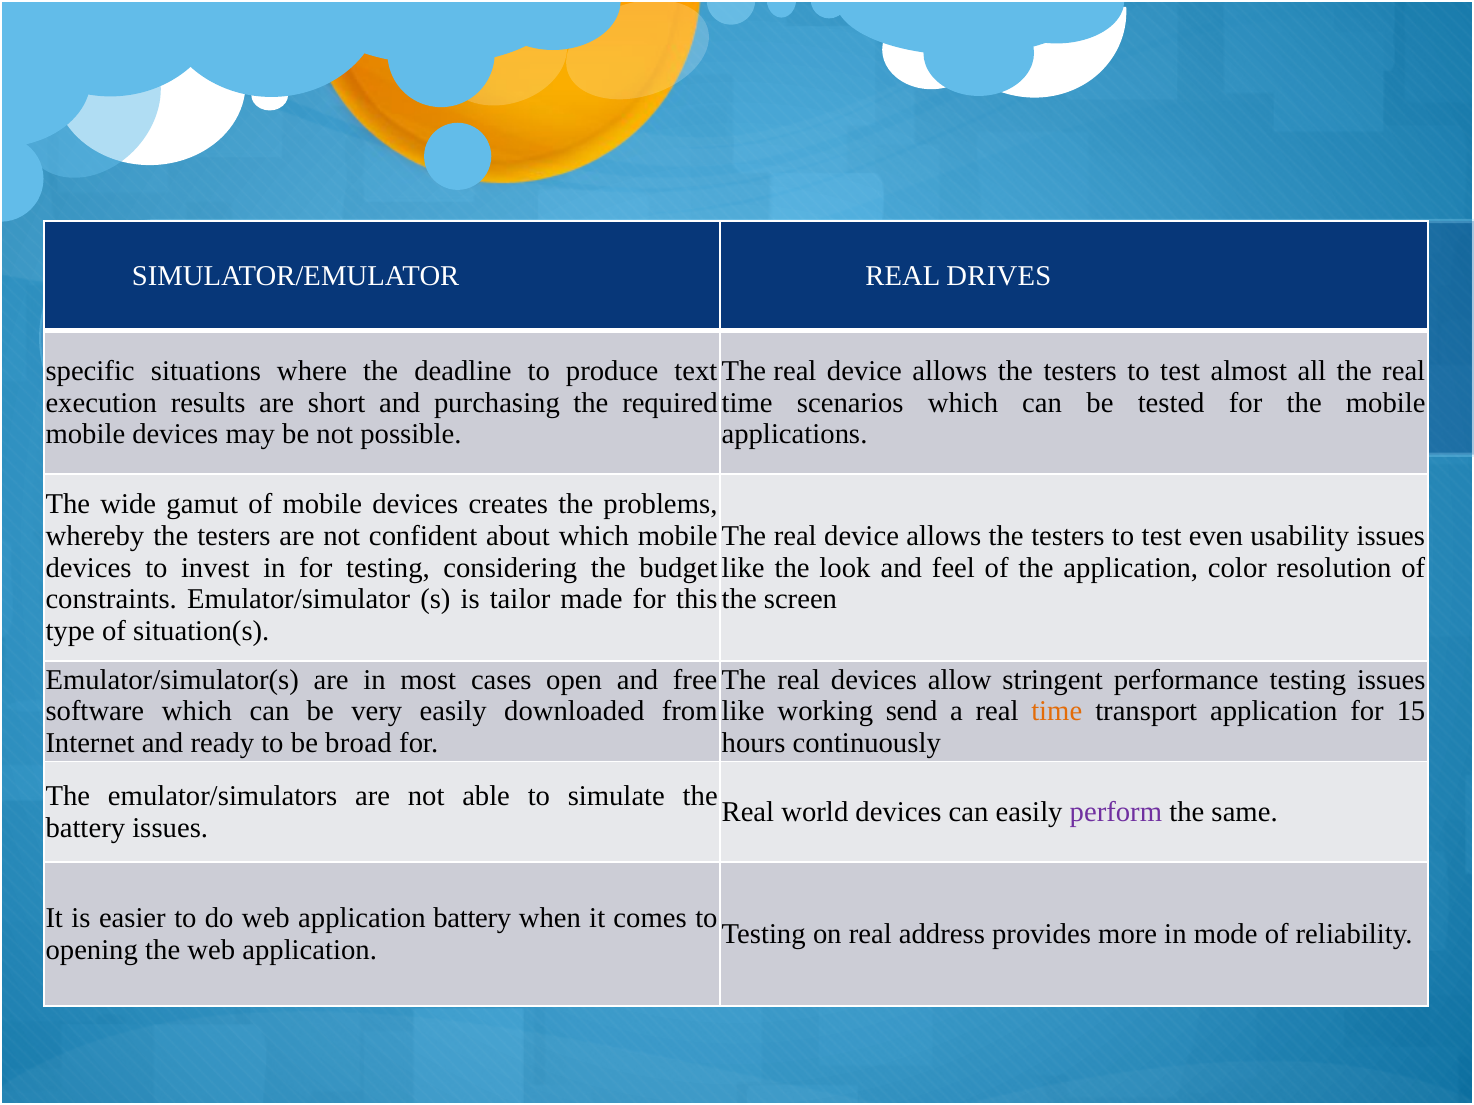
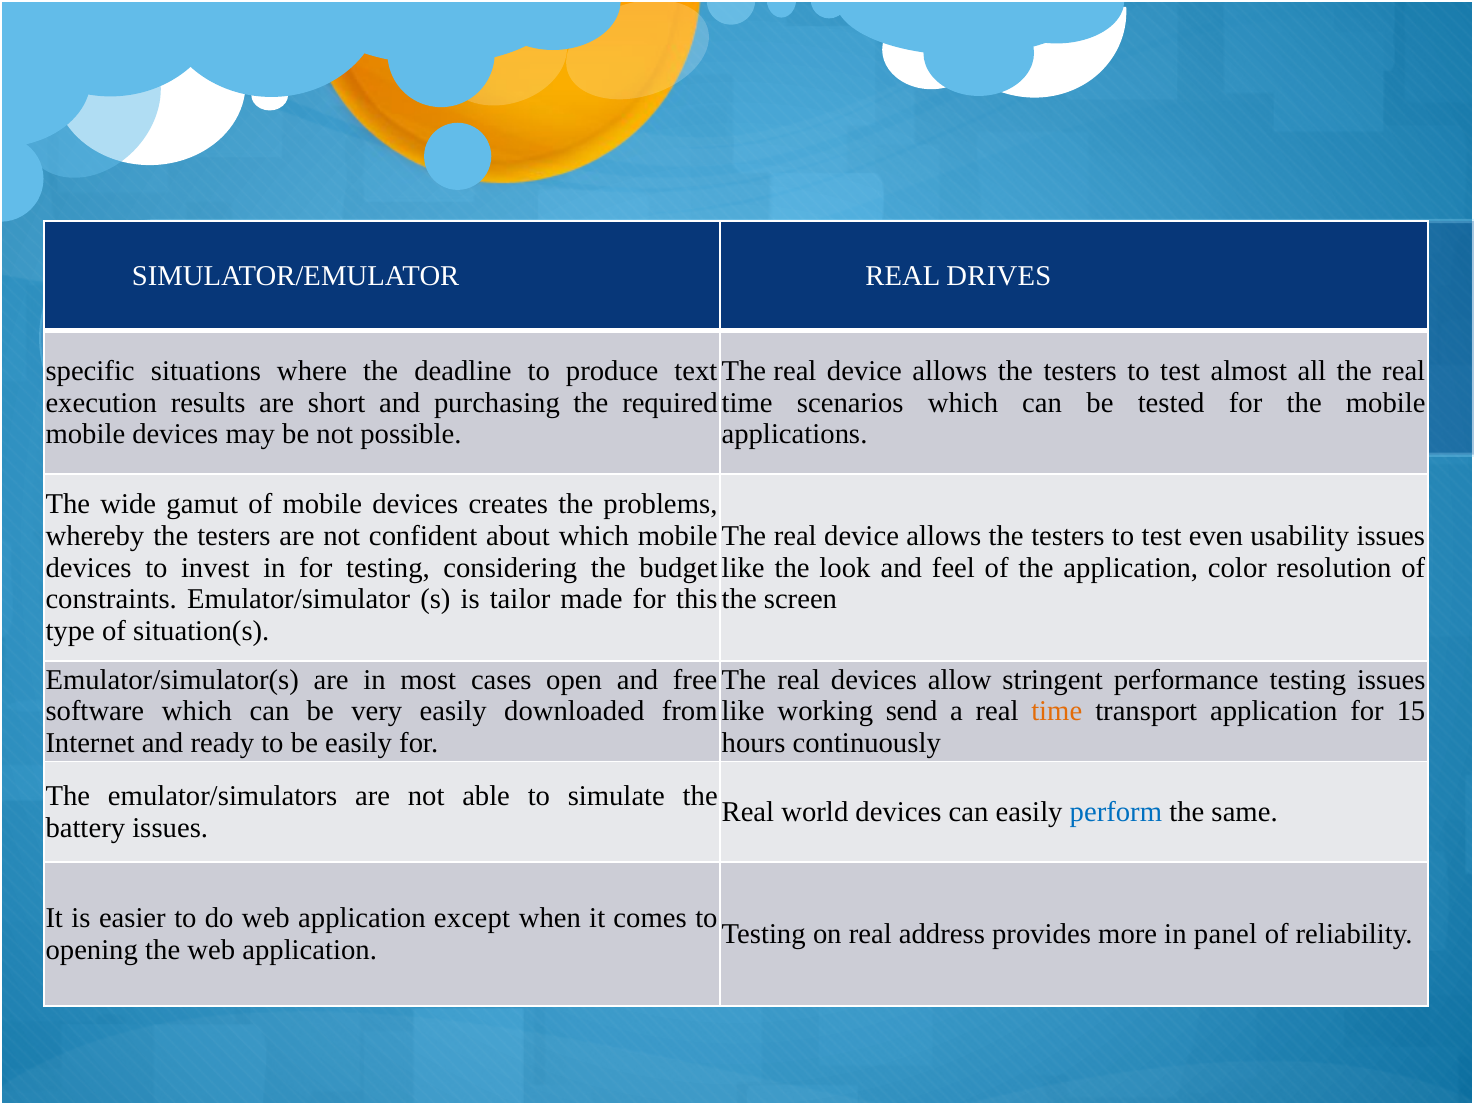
be broad: broad -> easily (359, 743)
perform colour: purple -> blue (1116, 812)
application battery: battery -> except (472, 919)
mode: mode -> panel (1226, 934)
